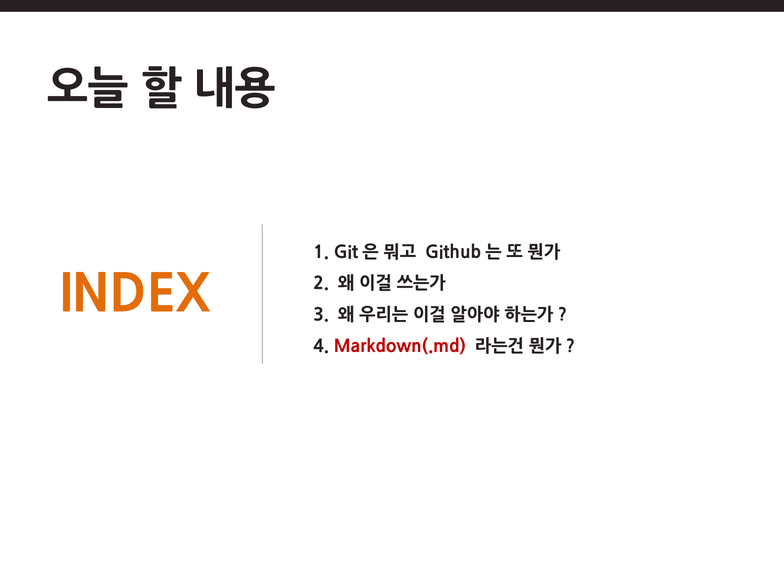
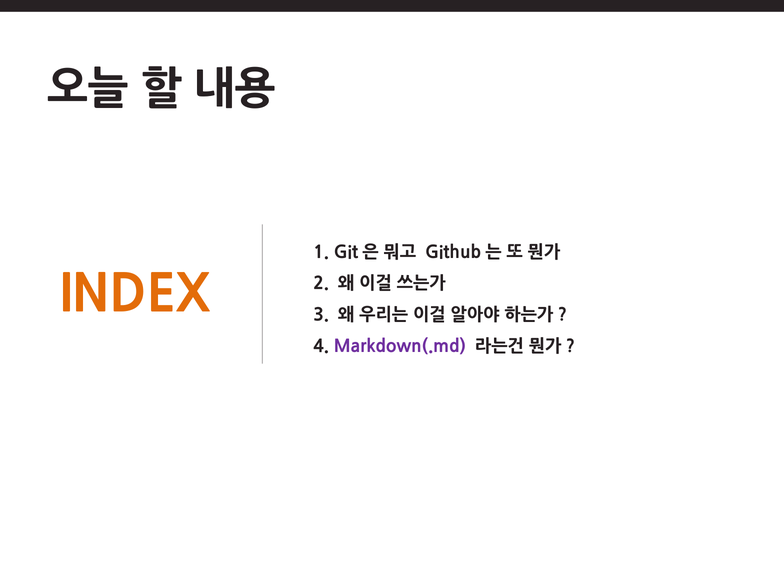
Markdown(.md colour: red -> purple (400, 346)
